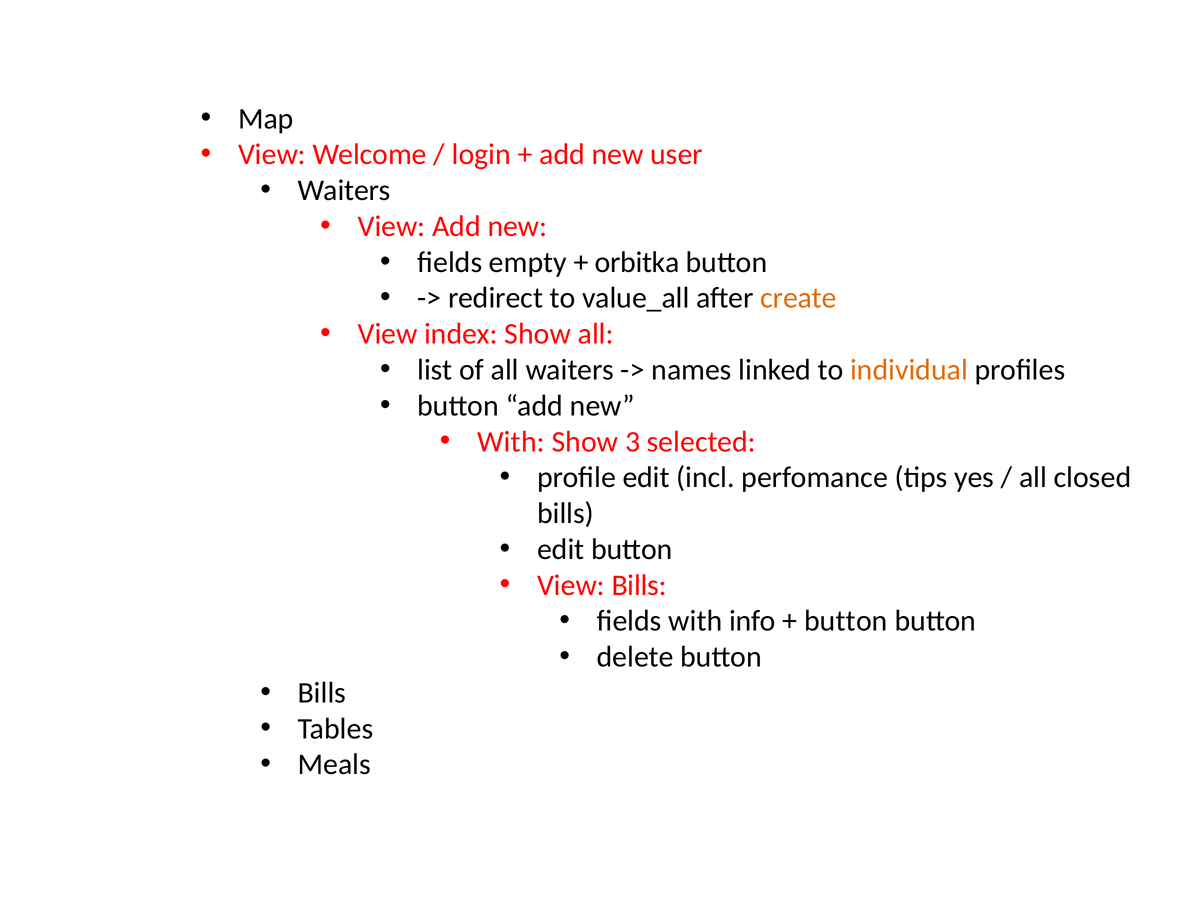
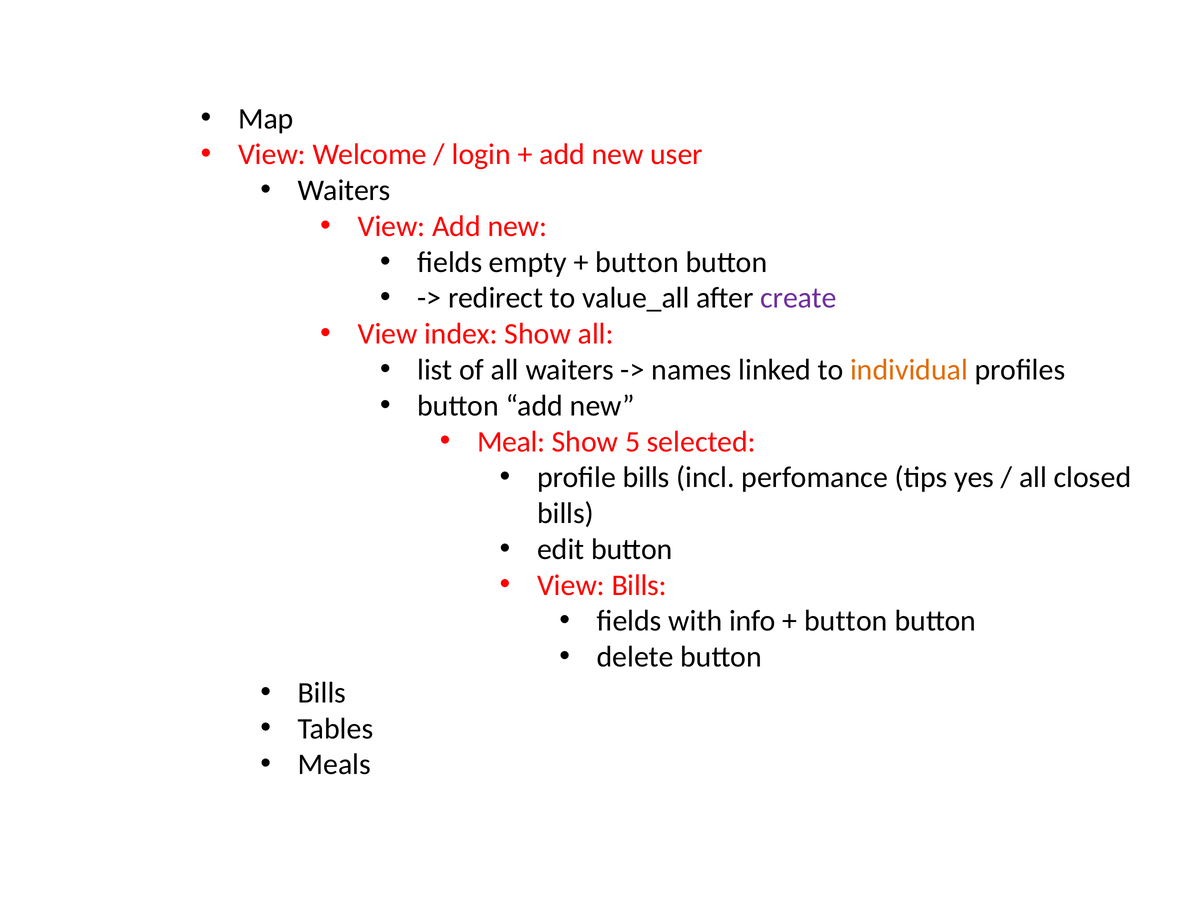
orbitka: orbitka -> button (637, 262)
create colour: orange -> purple (798, 298)
With: With -> Meal (511, 442)
3: 3 -> 5 (633, 442)
profile edit: edit -> bills (646, 478)
